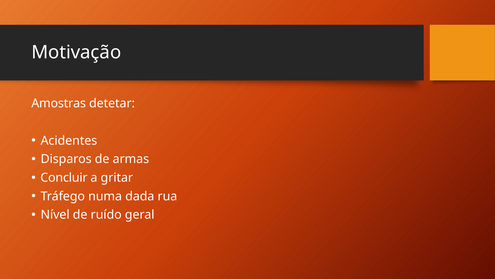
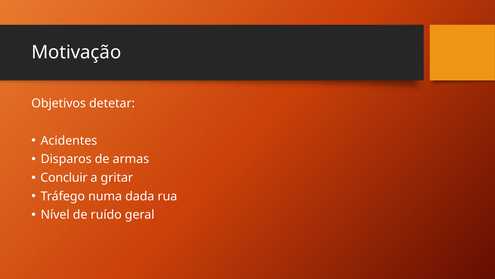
Amostras: Amostras -> Objetivos (59, 103)
